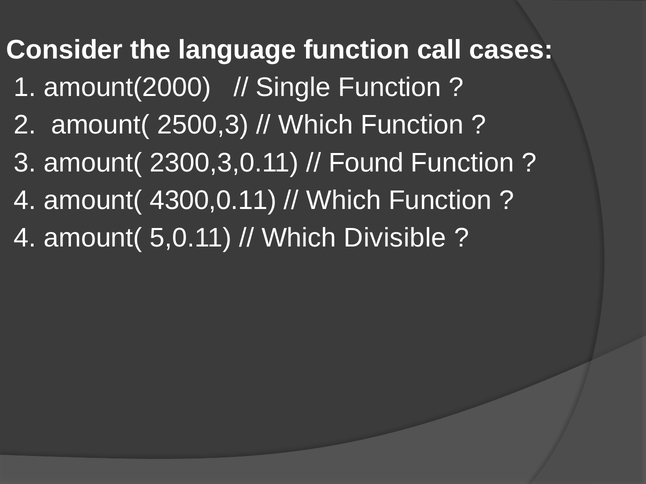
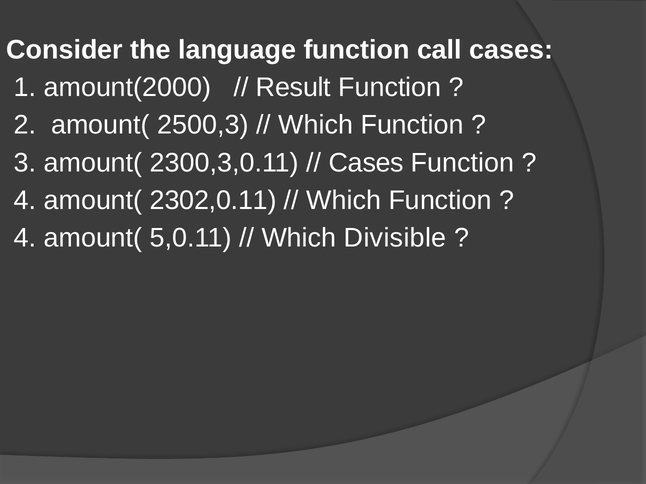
Single: Single -> Result (293, 87)
Found: Found -> Cases (366, 163)
4300,0.11: 4300,0.11 -> 2302,0.11 (213, 201)
